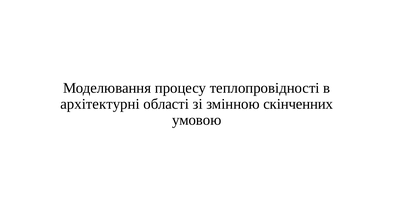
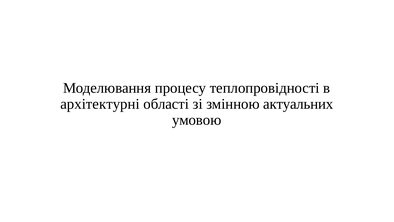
скінченних: скінченних -> актуальних (298, 104)
